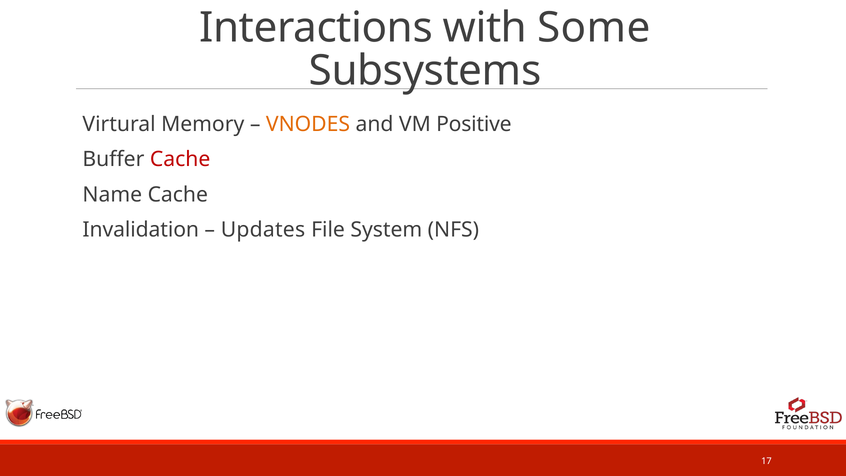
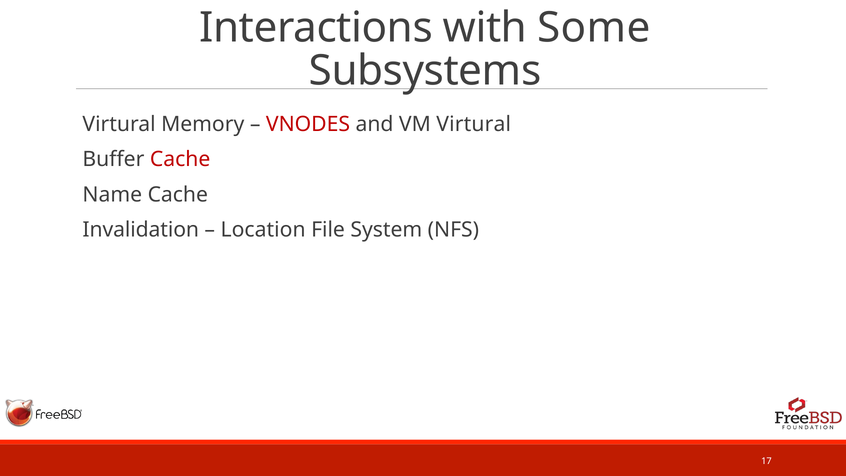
VNODES colour: orange -> red (308, 124)
VM Positive: Positive -> Virtural (474, 124)
Updates: Updates -> Location (263, 230)
